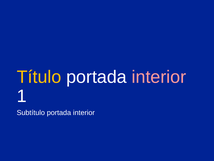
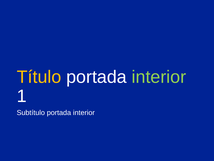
interior colour: pink -> light green (159, 77)
